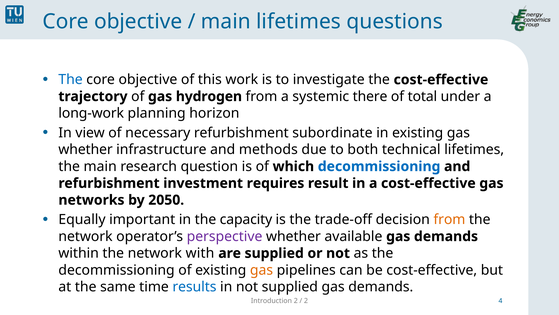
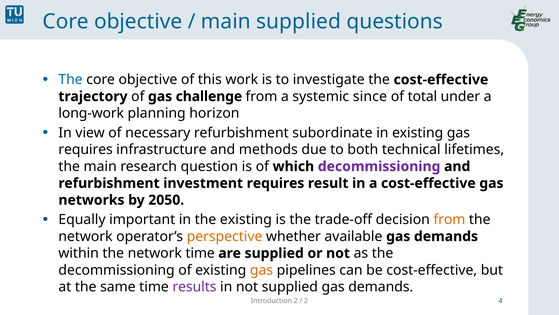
main lifetimes: lifetimes -> supplied (299, 21)
hydrogen: hydrogen -> challenge (209, 96)
there: there -> since (370, 96)
whether: whether -> requires (86, 149)
decommissioning colour: blue -> purple (379, 166)
the capacity: capacity -> existing (246, 219)
perspective colour: purple -> orange (225, 236)
network with: with -> time (200, 253)
results colour: blue -> purple (194, 286)
